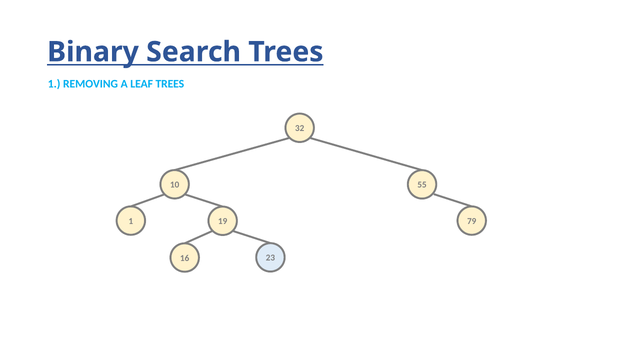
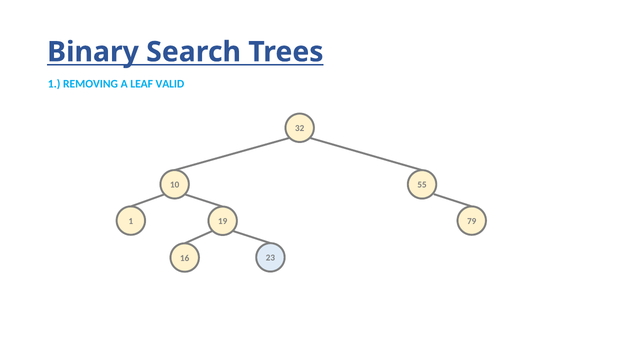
LEAF TREES: TREES -> VALID (170, 84)
